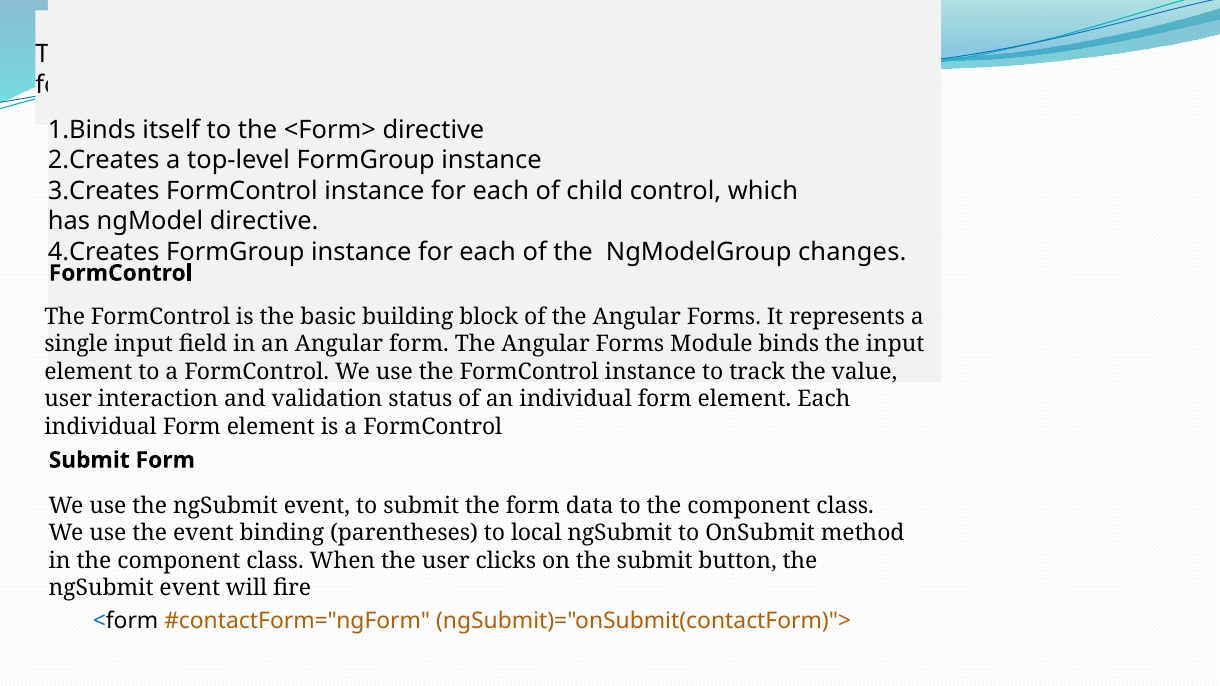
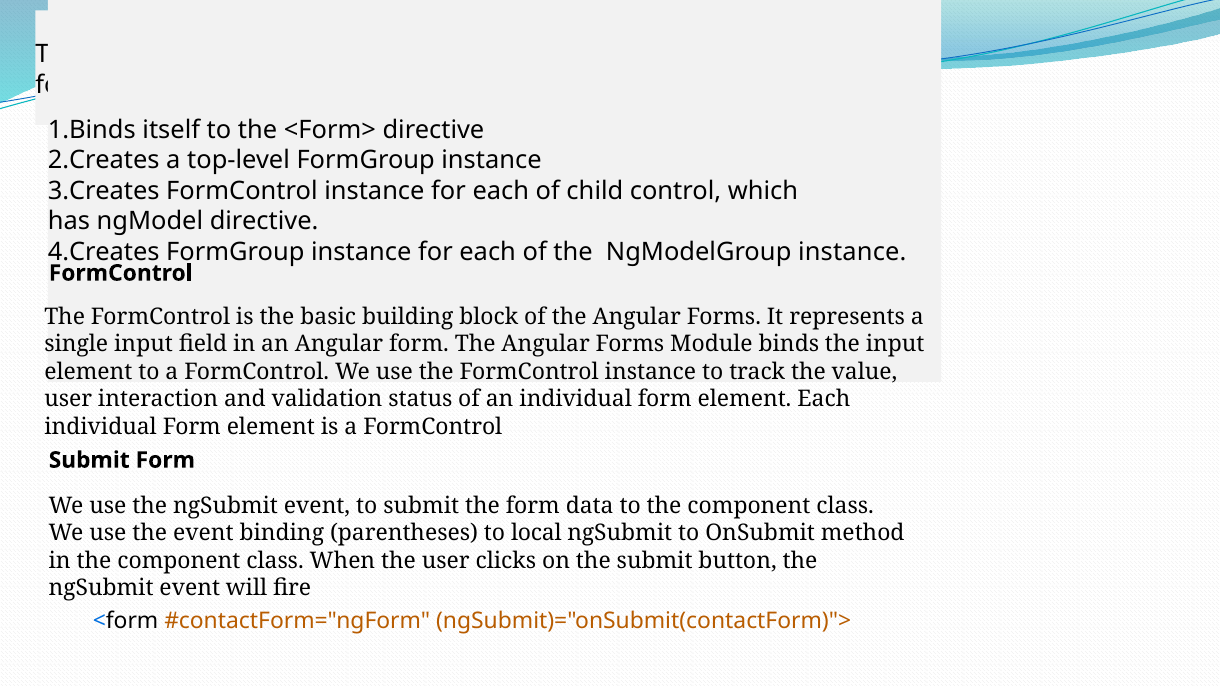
NgModelGroup changes: changes -> instance (852, 252)
